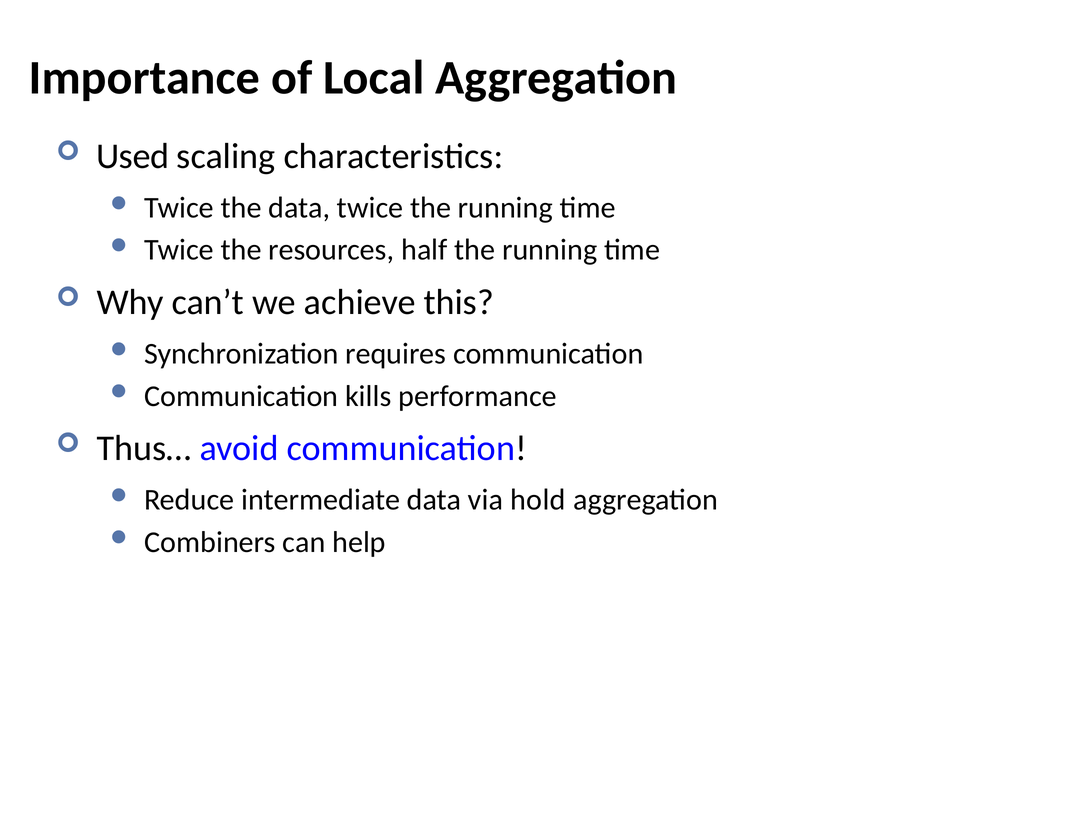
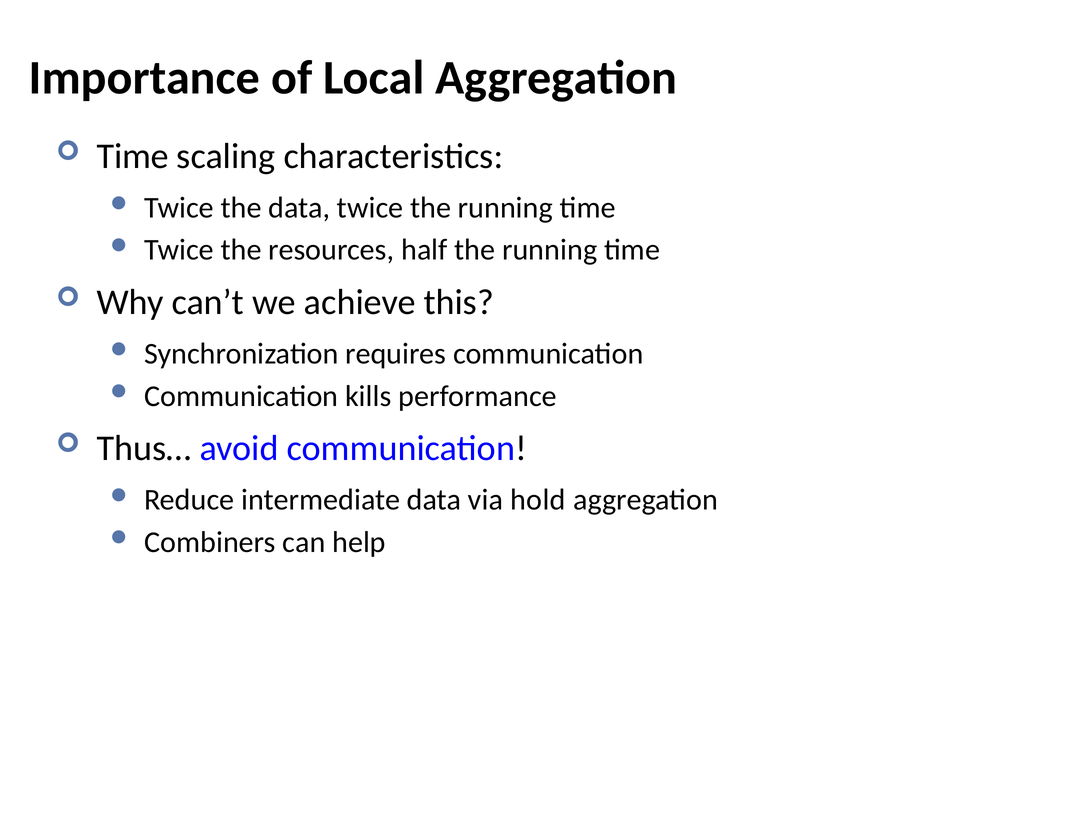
Used: Used -> Time (133, 156)
